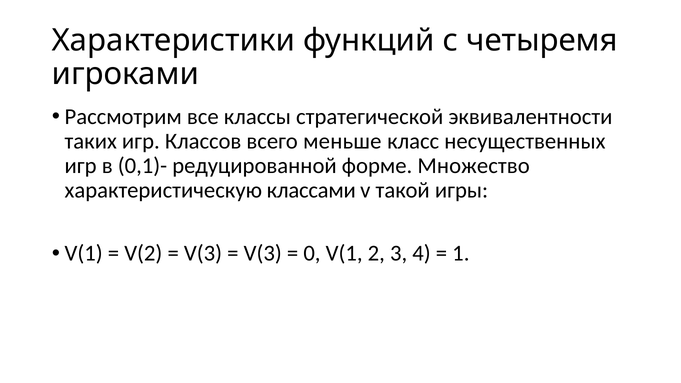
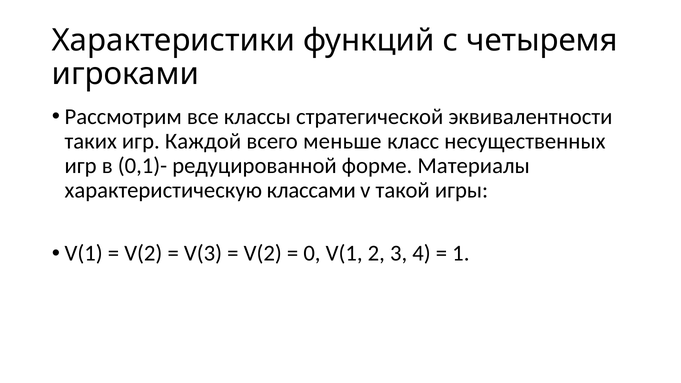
Классов: Классов -> Каждой (203, 141)
Множество: Множество -> Материалы (474, 166)
V(3: V(3 -> V(2 (263, 253)
